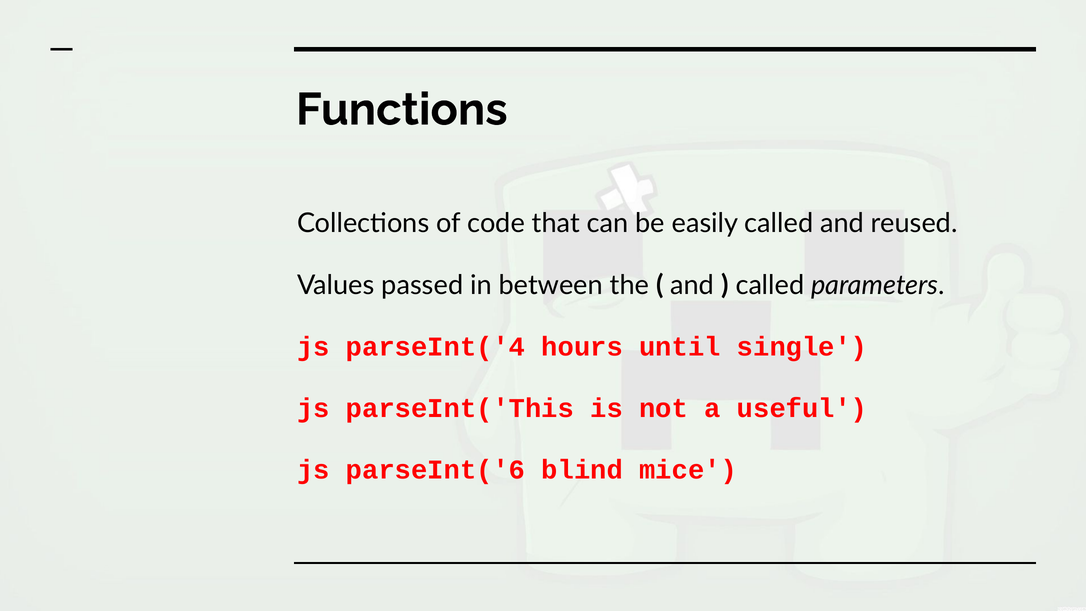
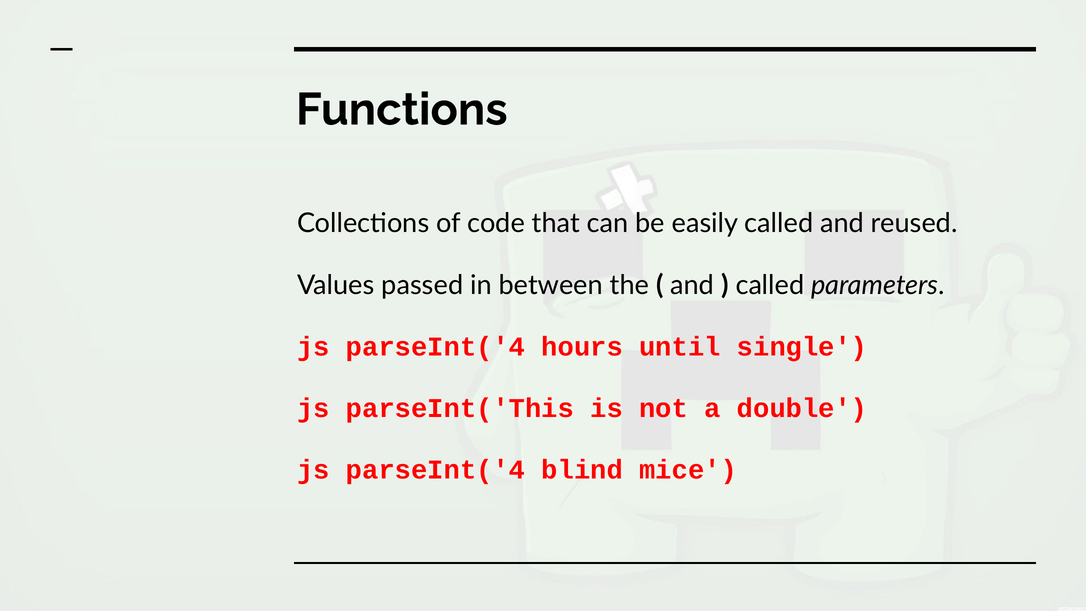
useful: useful -> double (802, 408)
parseInt('6: parseInt('6 -> parseInt('4 (436, 470)
